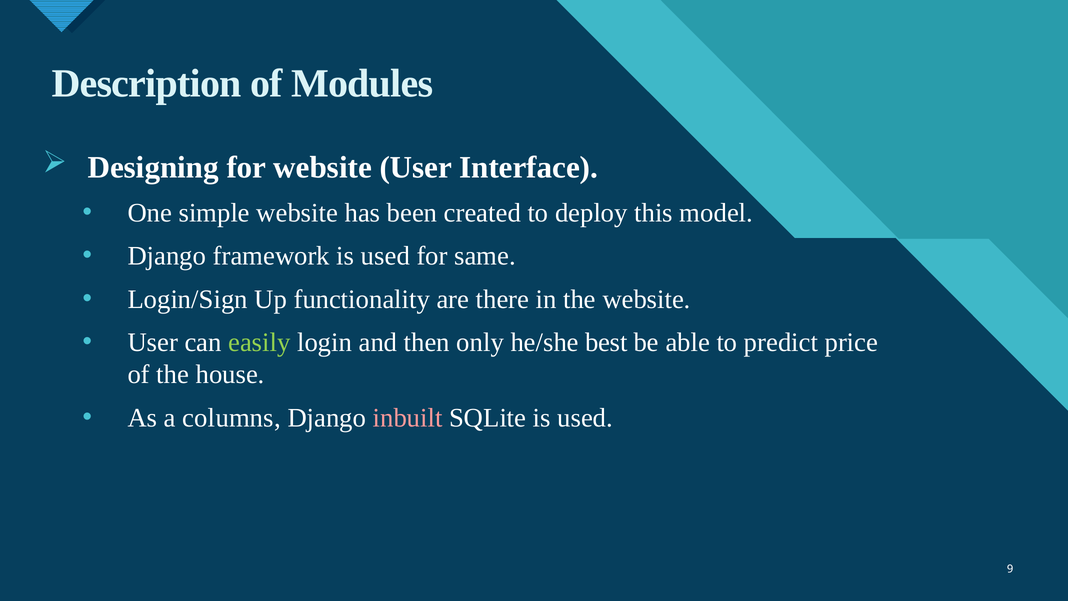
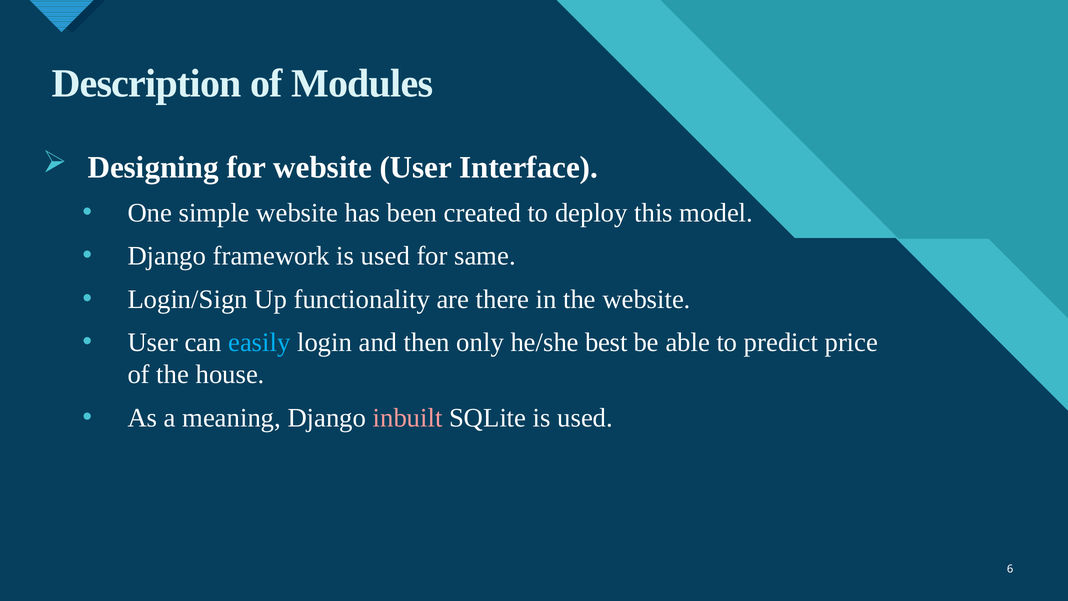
easily colour: light green -> light blue (259, 342)
columns: columns -> meaning (232, 418)
9: 9 -> 6 (1010, 569)
